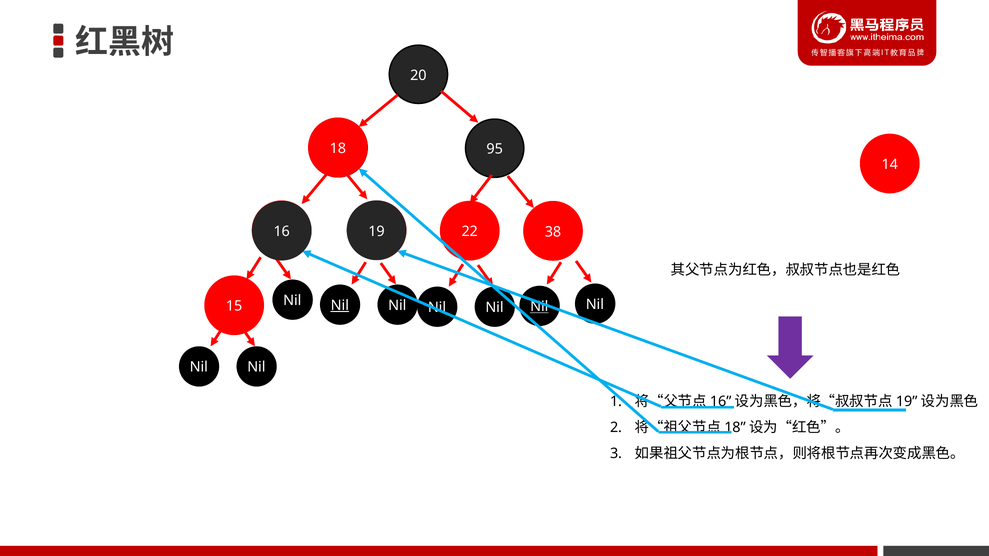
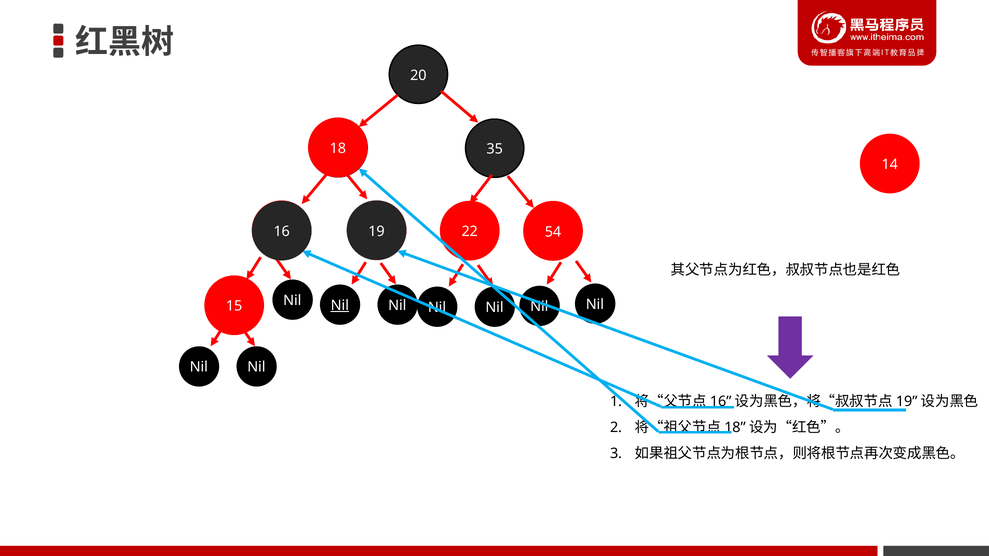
95: 95 -> 35 (495, 149)
38: 38 -> 54 (553, 232)
Nil underline: present -> none (539, 307)
